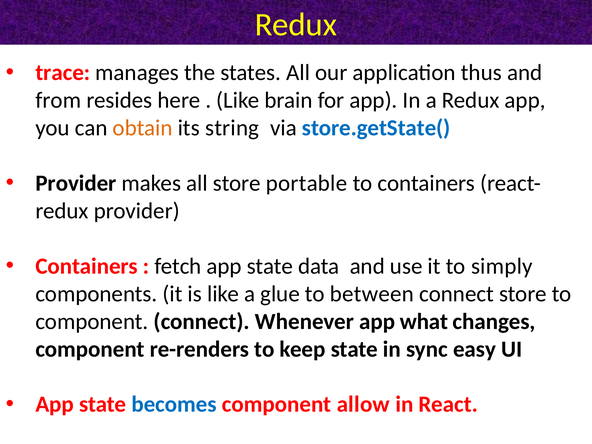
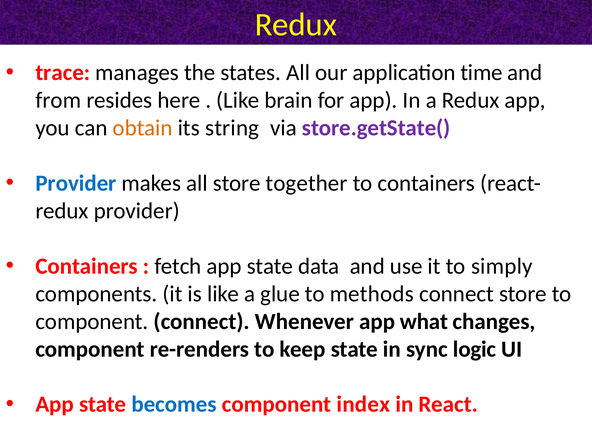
thus: thus -> time (482, 73)
store.getState( colour: blue -> purple (376, 128)
Provider colour: black -> blue (76, 183)
portable: portable -> together (307, 183)
between: between -> methods (372, 294)
easy: easy -> logic (475, 349)
allow: allow -> index (363, 404)
